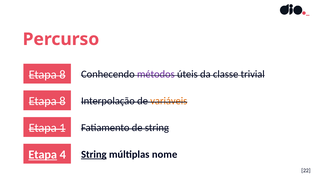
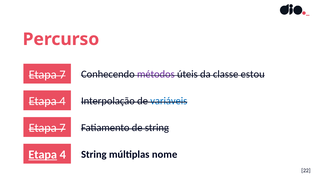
8: 8 -> 7 (62, 75)
trivial: trivial -> estou (253, 74)
8: 8 -> 4 (62, 101)
variáveis colour: orange -> blue (169, 101)
1: 1 -> 7 (62, 128)
String underline: present -> none (94, 155)
